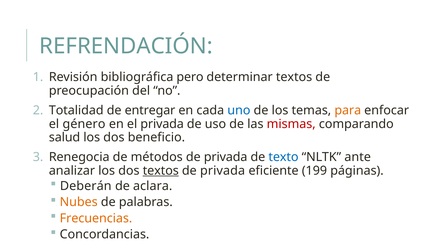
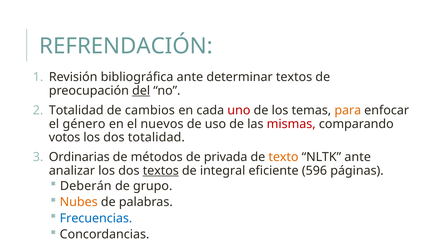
bibliográfica pero: pero -> ante (190, 77)
del underline: none -> present (141, 91)
entregar: entregar -> cambios (150, 111)
uno colour: blue -> red (239, 111)
el privada: privada -> nuevos (162, 124)
salud: salud -> votos (65, 138)
dos beneficio: beneficio -> totalidad (156, 138)
Renegocia: Renegocia -> Ordinarias (79, 157)
texto colour: blue -> orange (283, 157)
privada: privada -> integral (223, 171)
199: 199 -> 596 (314, 171)
aclara: aclara -> grupo (153, 186)
Frecuencias colour: orange -> blue (96, 219)
